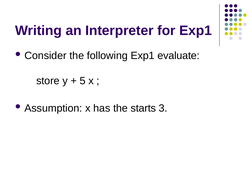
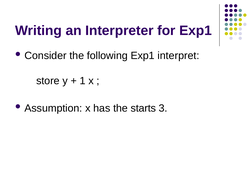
evaluate: evaluate -> interpret (178, 56)
5: 5 -> 1 (83, 81)
